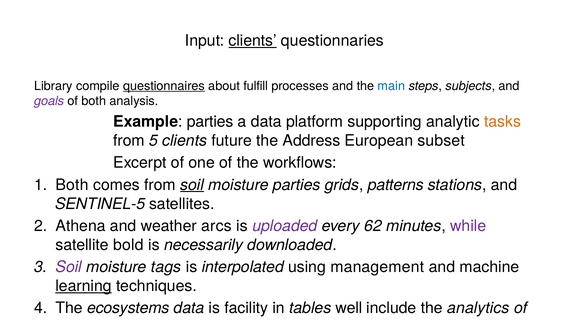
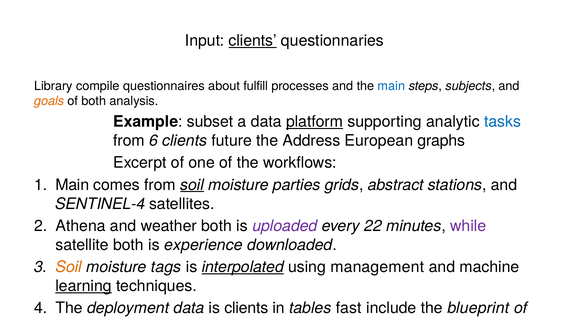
questionnaires underline: present -> none (164, 86)
goals colour: purple -> orange (49, 101)
Example parties: parties -> subset (210, 122)
platform underline: none -> present (315, 122)
tasks colour: orange -> blue (503, 122)
from 5: 5 -> 6 (154, 141)
subset: subset -> graphs (441, 141)
Both: Both -> Main (72, 185)
patterns: patterns -> abstract (396, 185)
SENTINEL-5: SENTINEL-5 -> SENTINEL-4 (100, 204)
weather arcs: arcs -> both (217, 226)
62: 62 -> 22 (373, 226)
satellite bold: bold -> both (128, 245)
necessarily: necessarily -> experience (203, 245)
Soil colour: purple -> orange (69, 267)
interpolated underline: none -> present (243, 267)
ecosystems: ecosystems -> deployment (128, 308)
is facility: facility -> clients (246, 308)
well: well -> fast (349, 308)
analytics: analytics -> blueprint (478, 308)
